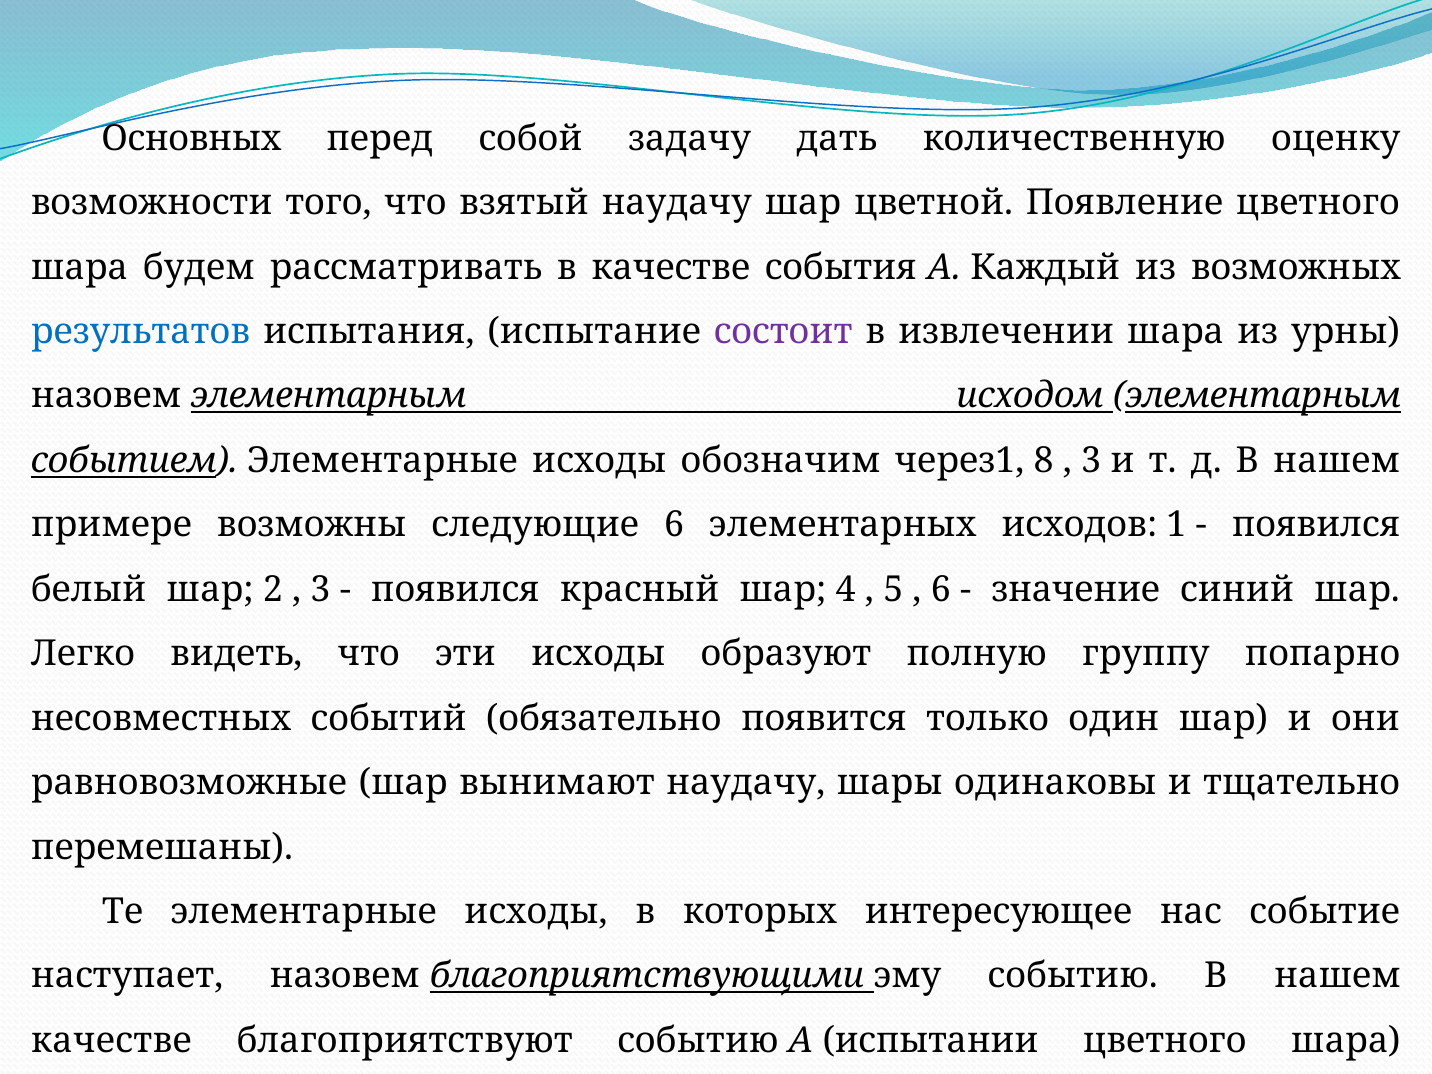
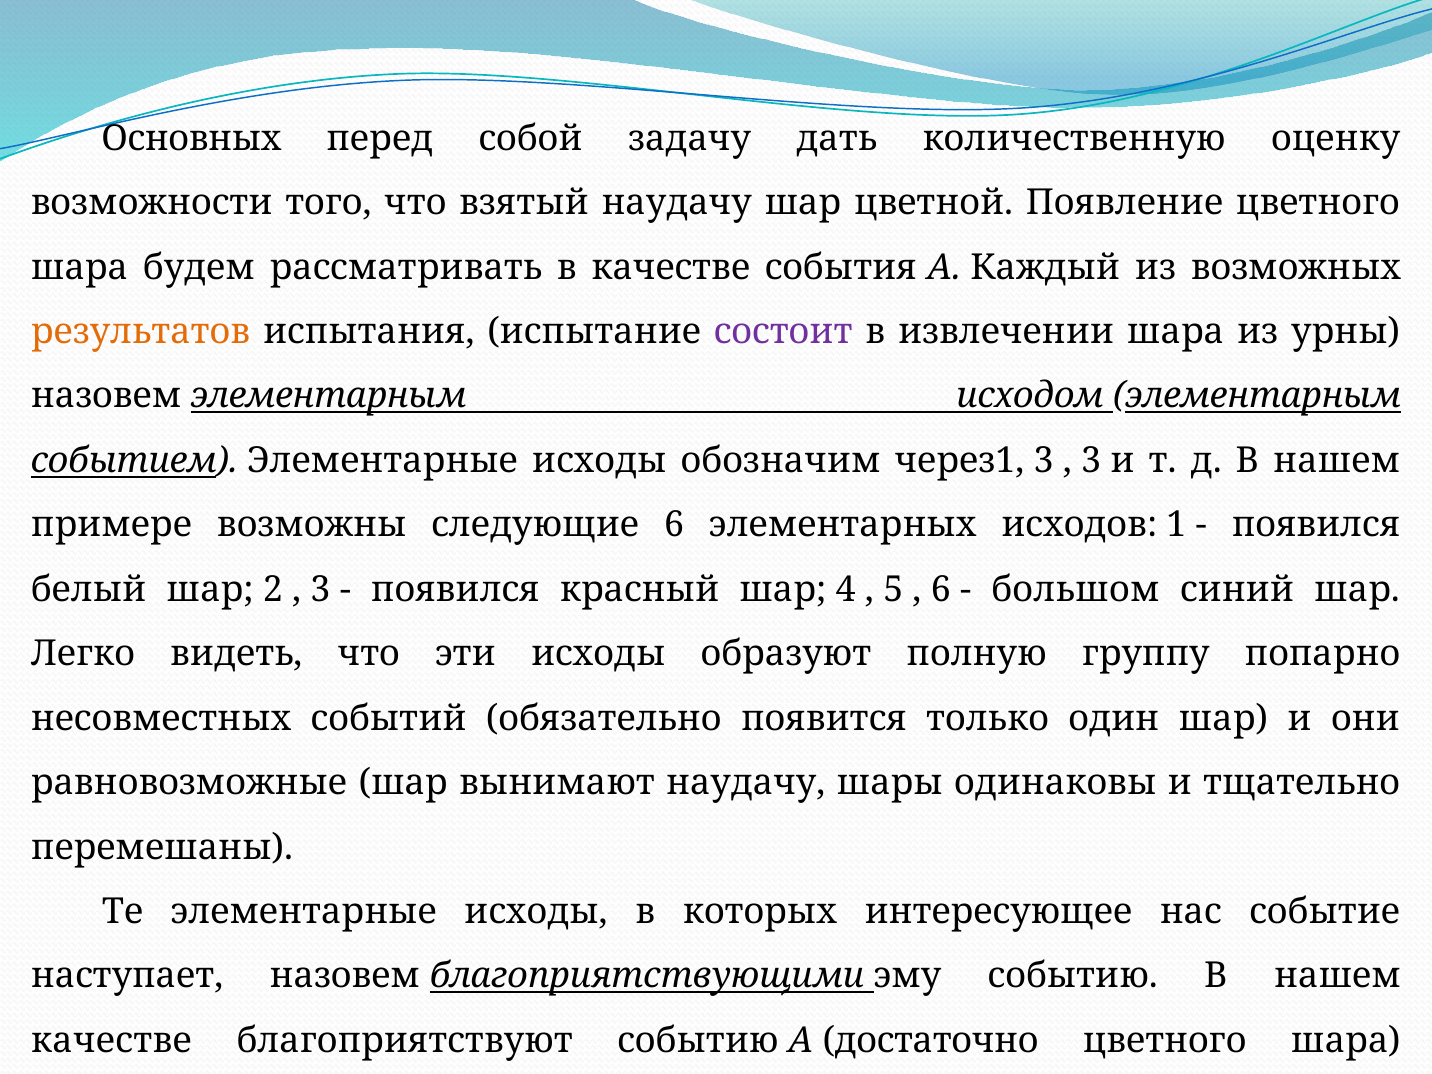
результатов colour: blue -> orange (141, 332)
через1 8: 8 -> 3 (1044, 461)
значение: значение -> большом (1075, 589)
испытании: испытании -> достаточно (931, 1041)
